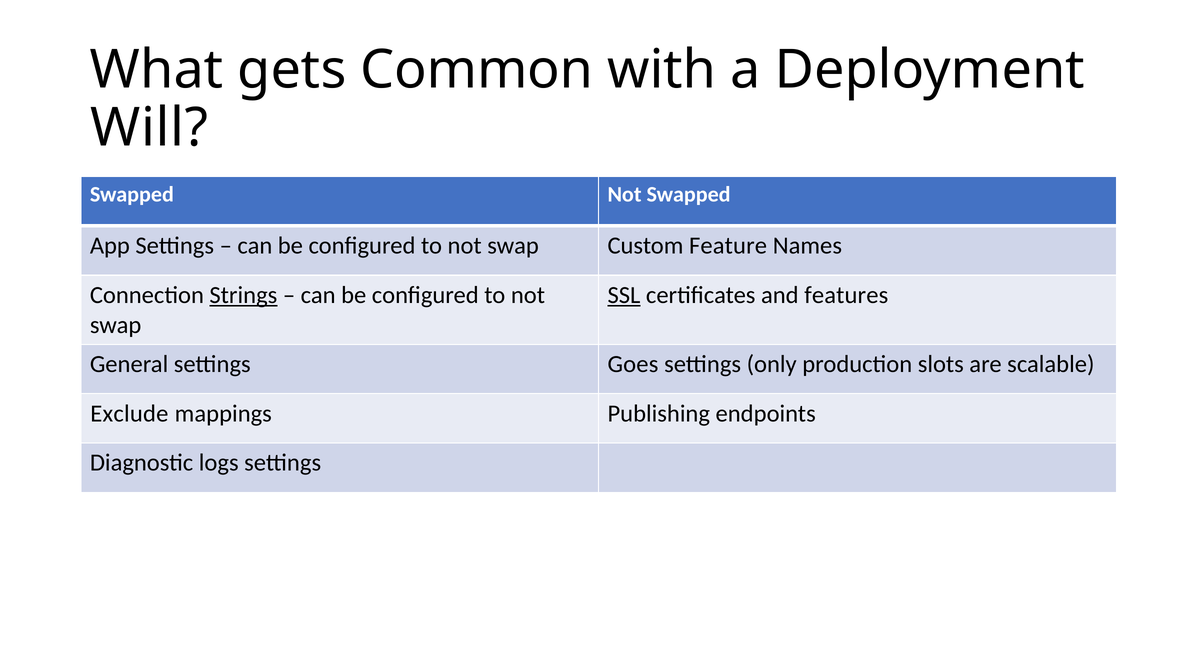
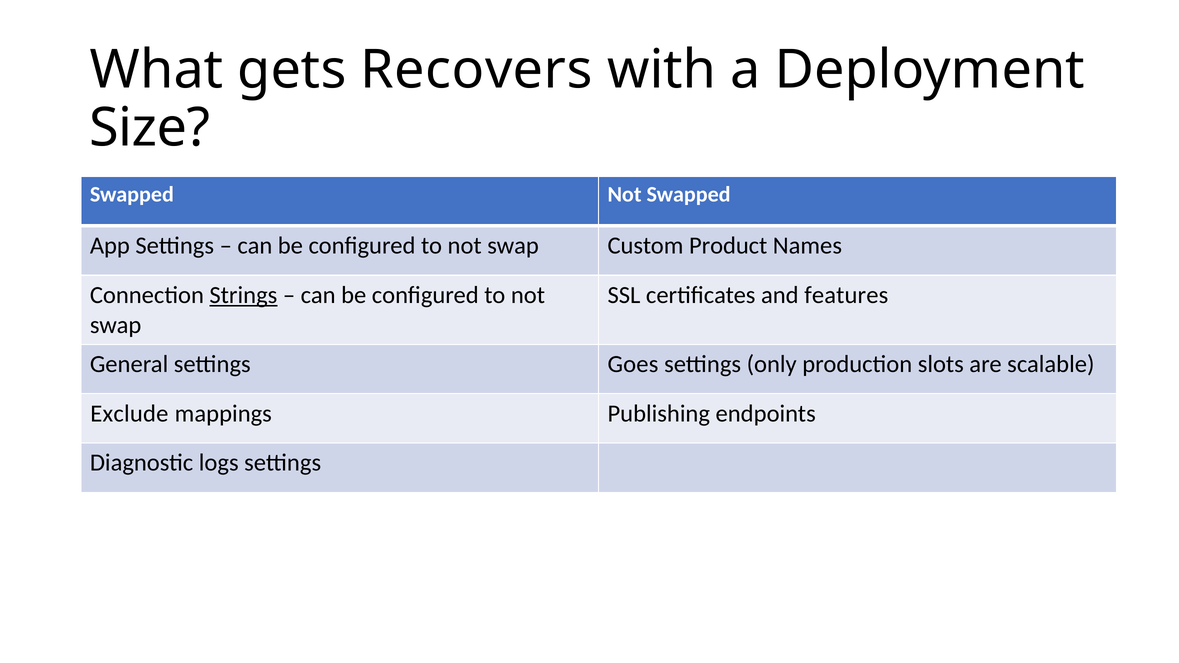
Common: Common -> Recovers (476, 70)
Will: Will -> Size (150, 128)
Feature: Feature -> Product (728, 246)
SSL underline: present -> none (624, 295)
